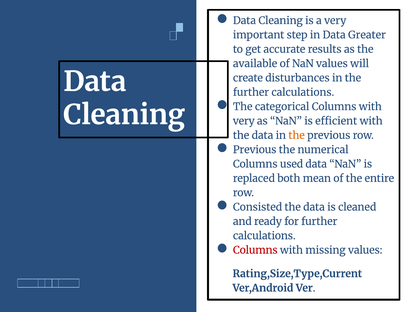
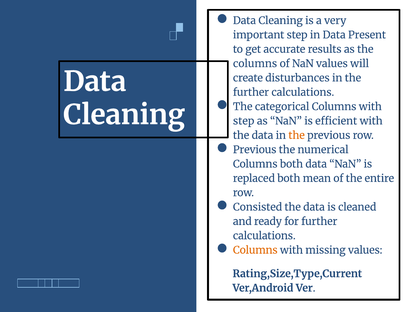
Greater: Greater -> Present (367, 35)
available: available -> columns (255, 64)
very: very -> step (244, 121)
Columns used: used -> both (291, 164)
Columns colour: red -> orange (255, 250)
